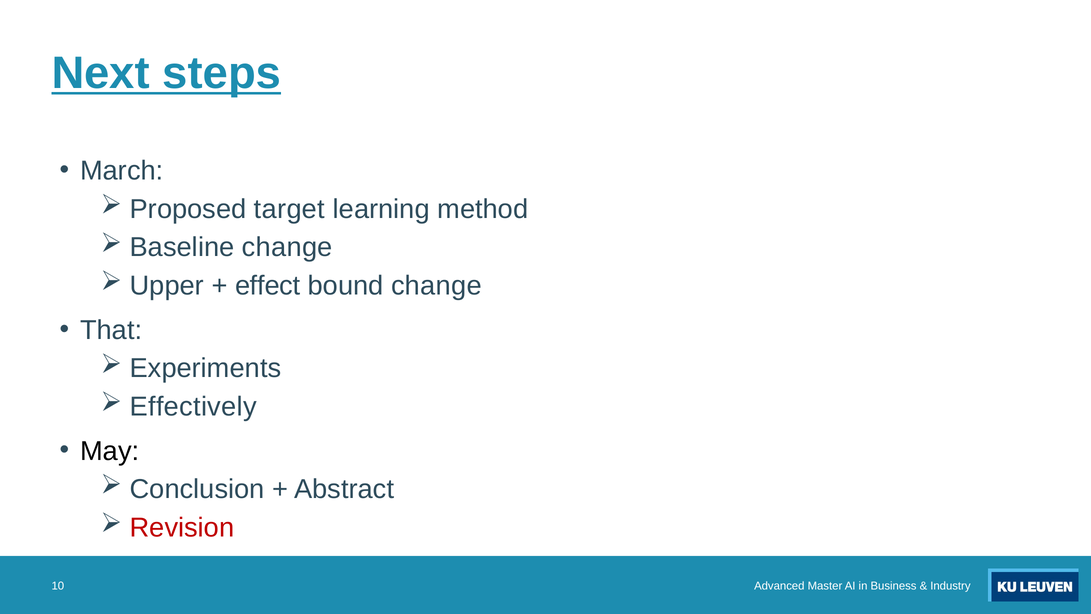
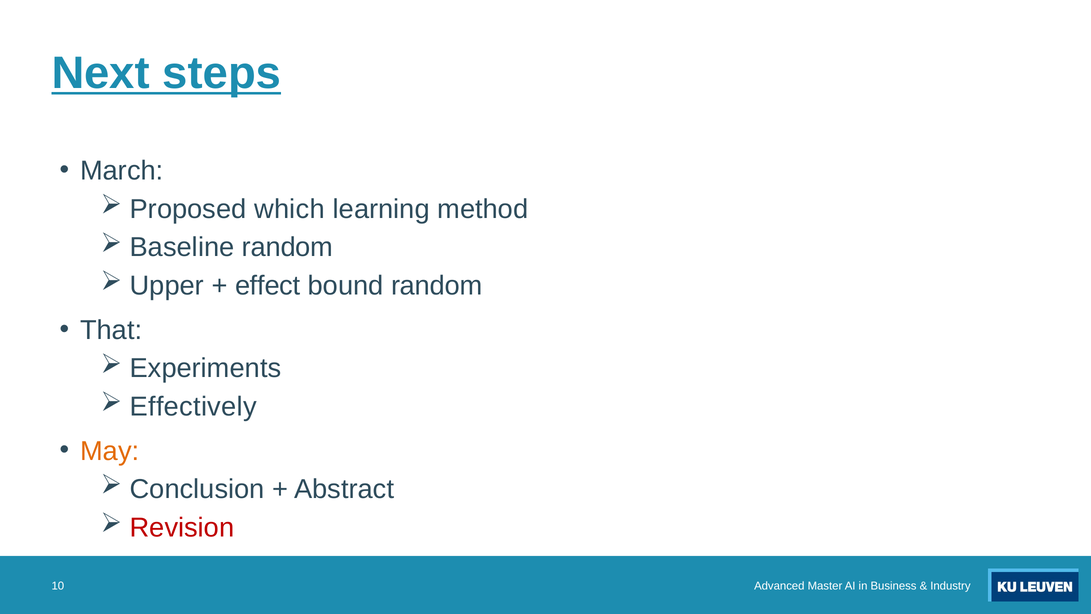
target: target -> which (289, 209)
Baseline change: change -> random (288, 247)
bound change: change -> random (437, 286)
May colour: black -> orange (110, 451)
